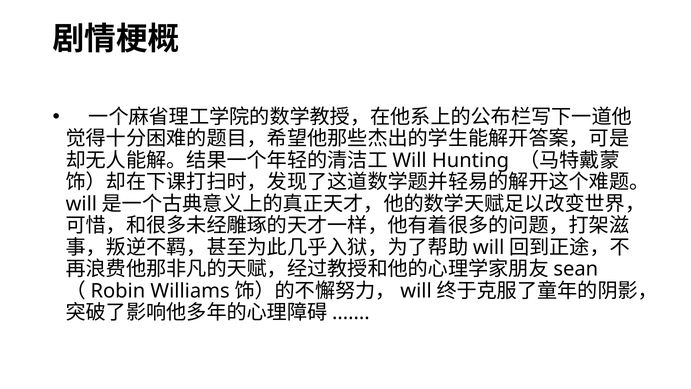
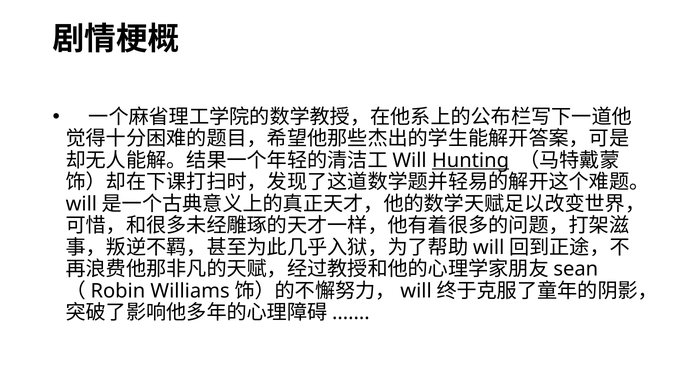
Hunting underline: none -> present (470, 160)
